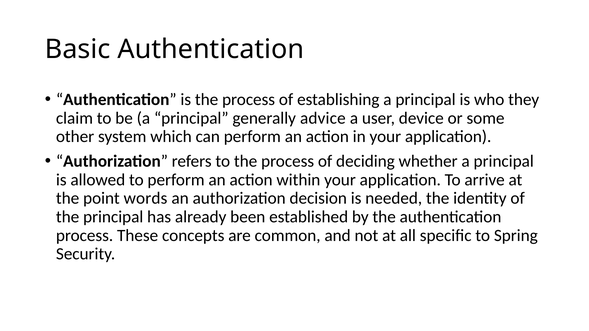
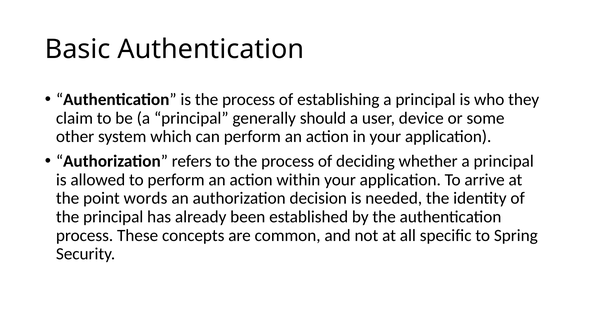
advice: advice -> should (323, 118)
